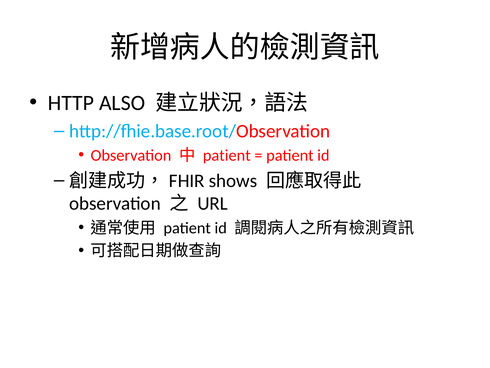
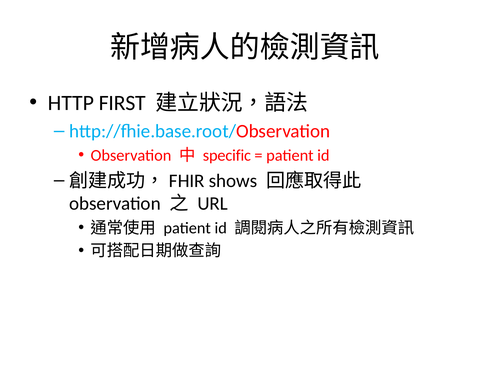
ALSO: ALSO -> FIRST (122, 103)
patient: patient -> specific (227, 155)
